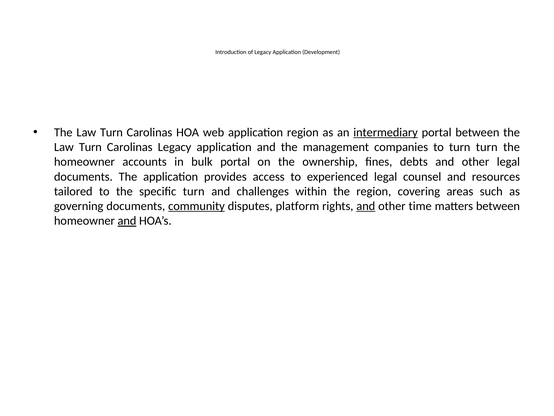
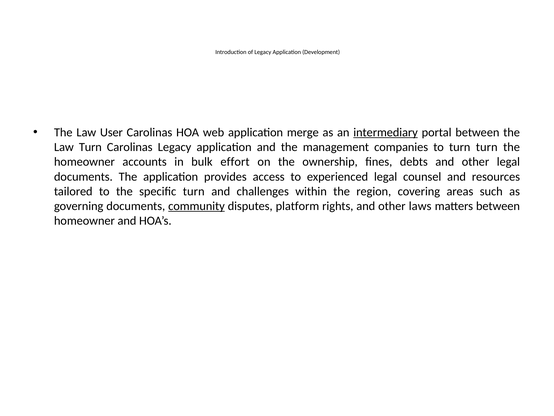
Turn: Turn -> User (111, 132)
application region: region -> merge (303, 132)
bulk portal: portal -> effort (235, 162)
and underline: present -> none (366, 206)
time: time -> laws (420, 206)
and underline: present -> none (127, 221)
